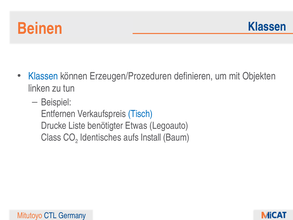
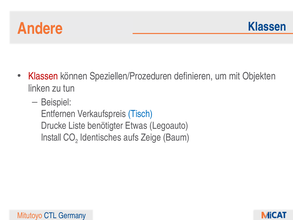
Beinen: Beinen -> Andere (40, 28)
Klassen colour: blue -> red (43, 76)
Erzeugen/Prozeduren: Erzeugen/Prozeduren -> Speziellen/Prozeduren (131, 76)
Class: Class -> Install (51, 137)
Install: Install -> Zeige (151, 137)
